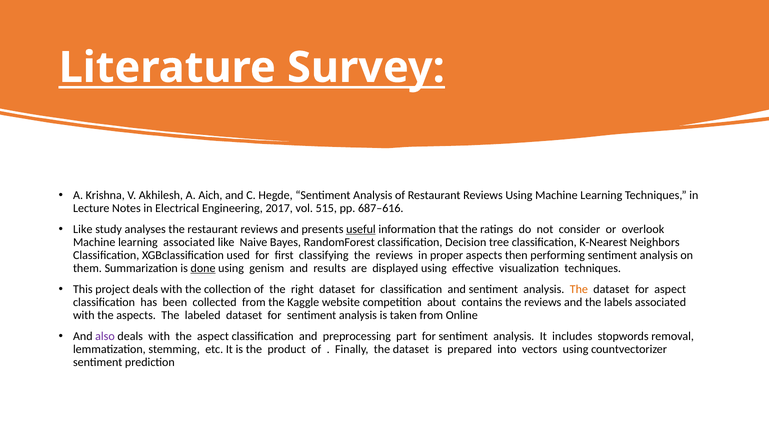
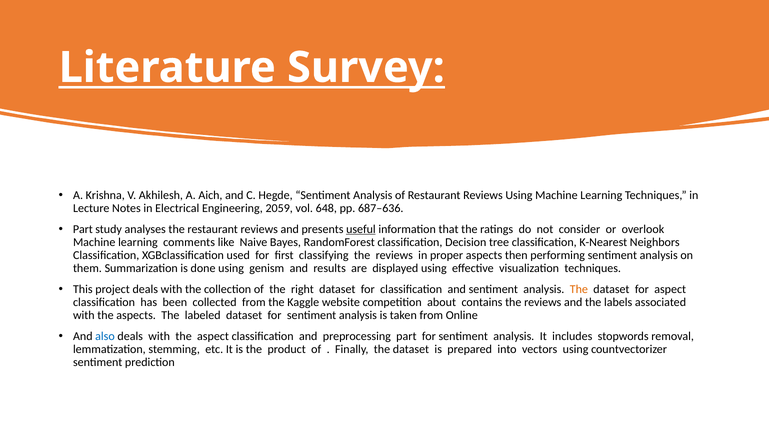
2017: 2017 -> 2059 (279, 208)
515: 515 -> 648 (326, 208)
687–616: 687–616 -> 687–636 (381, 208)
Like: Like -> Part (83, 229)
learning associated: associated -> comments (189, 242)
done underline: present -> none (203, 268)
also colour: purple -> blue (105, 336)
